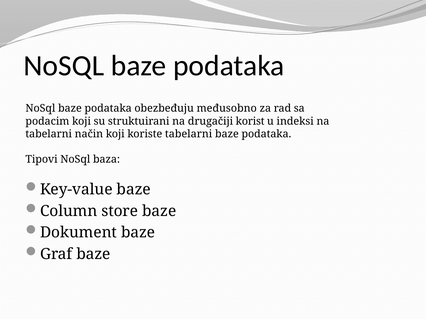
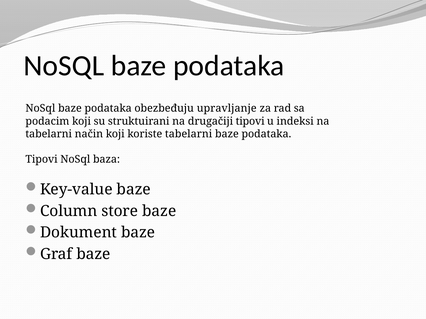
međusobno: međusobno -> upravljanje (227, 109)
drugačiji korist: korist -> tipovi (250, 121)
